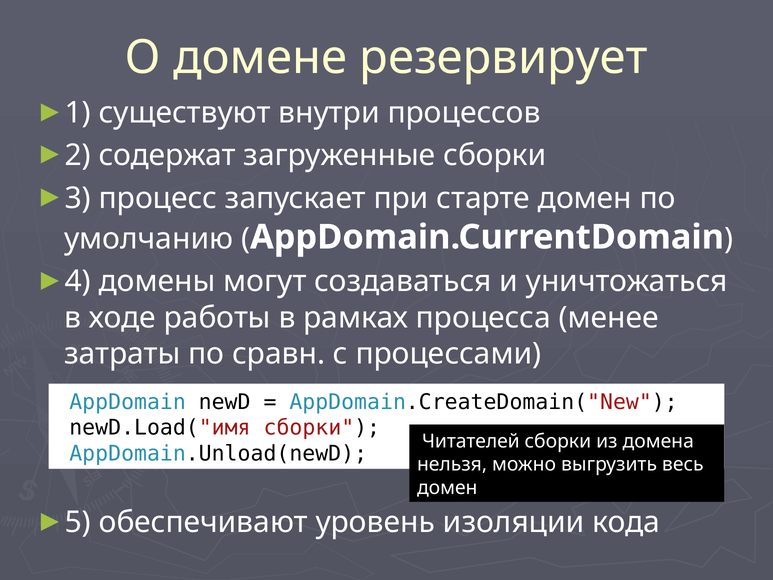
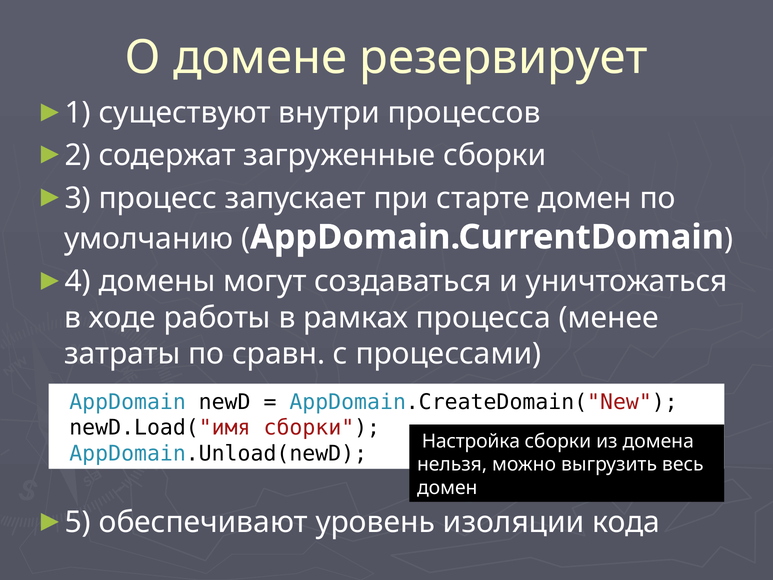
Читателей: Читателей -> Настройка (471, 441)
